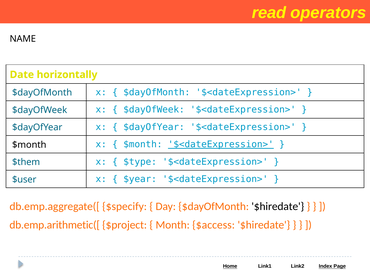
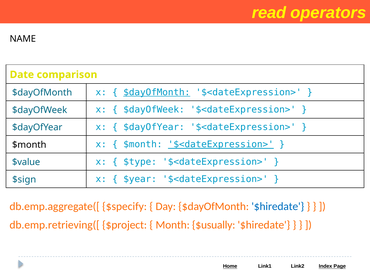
horizontally: horizontally -> comparison (67, 75)
$dayOfMonth underline: none -> present (157, 92)
$them: $them -> $value (26, 162)
$user: $user -> $sign (24, 180)
$hiredate colour: black -> blue (278, 207)
db.emp.arithmetic([: db.emp.arithmetic([ -> db.emp.retrieving([ (55, 225)
$access: $access -> $usually (214, 225)
